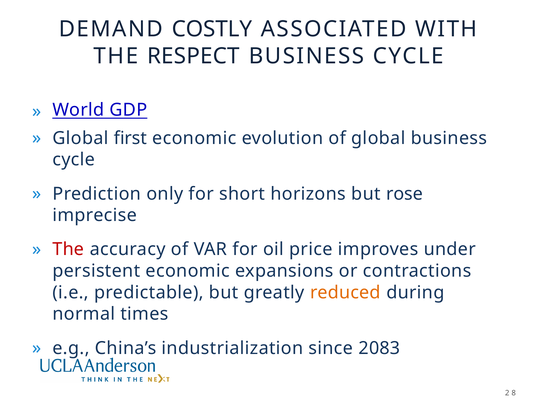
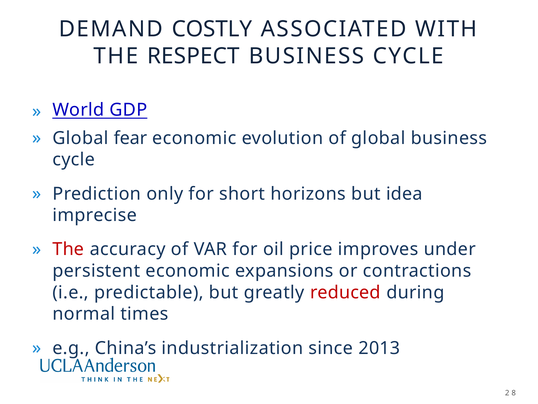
first: first -> fear (130, 138)
rose: rose -> idea (404, 193)
reduced colour: orange -> red (345, 292)
2083: 2083 -> 2013 (379, 348)
